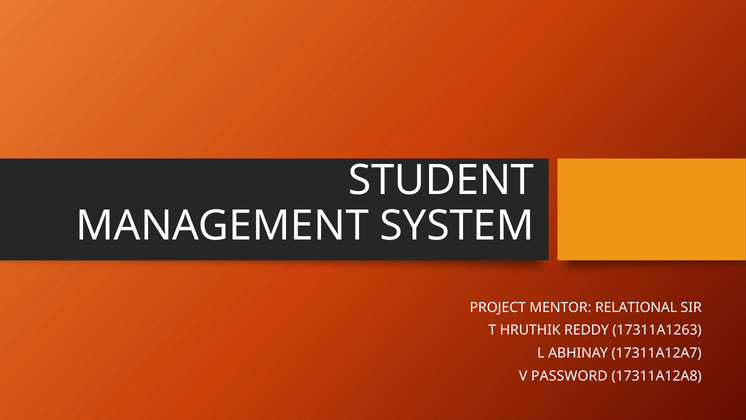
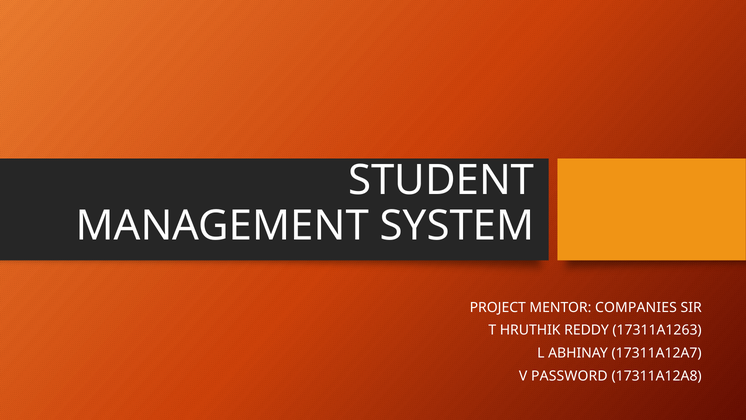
RELATIONAL: RELATIONAL -> COMPANIES (636, 307)
